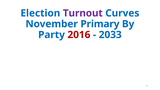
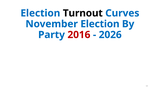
Turnout colour: purple -> black (83, 13)
November Primary: Primary -> Election (100, 24)
2033: 2033 -> 2026 (110, 35)
